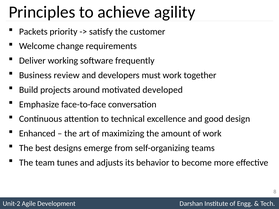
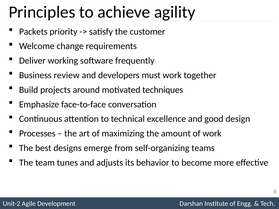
developed: developed -> techniques (163, 90)
Enhanced: Enhanced -> Processes (37, 134)
